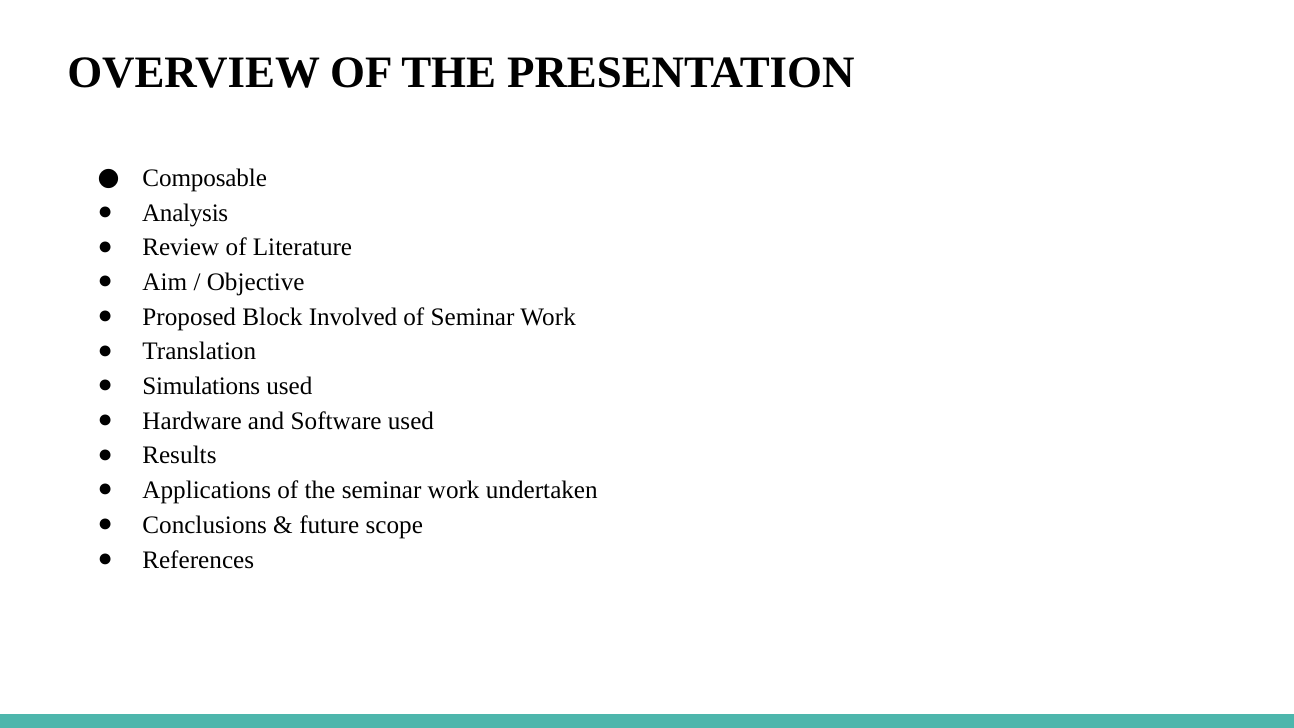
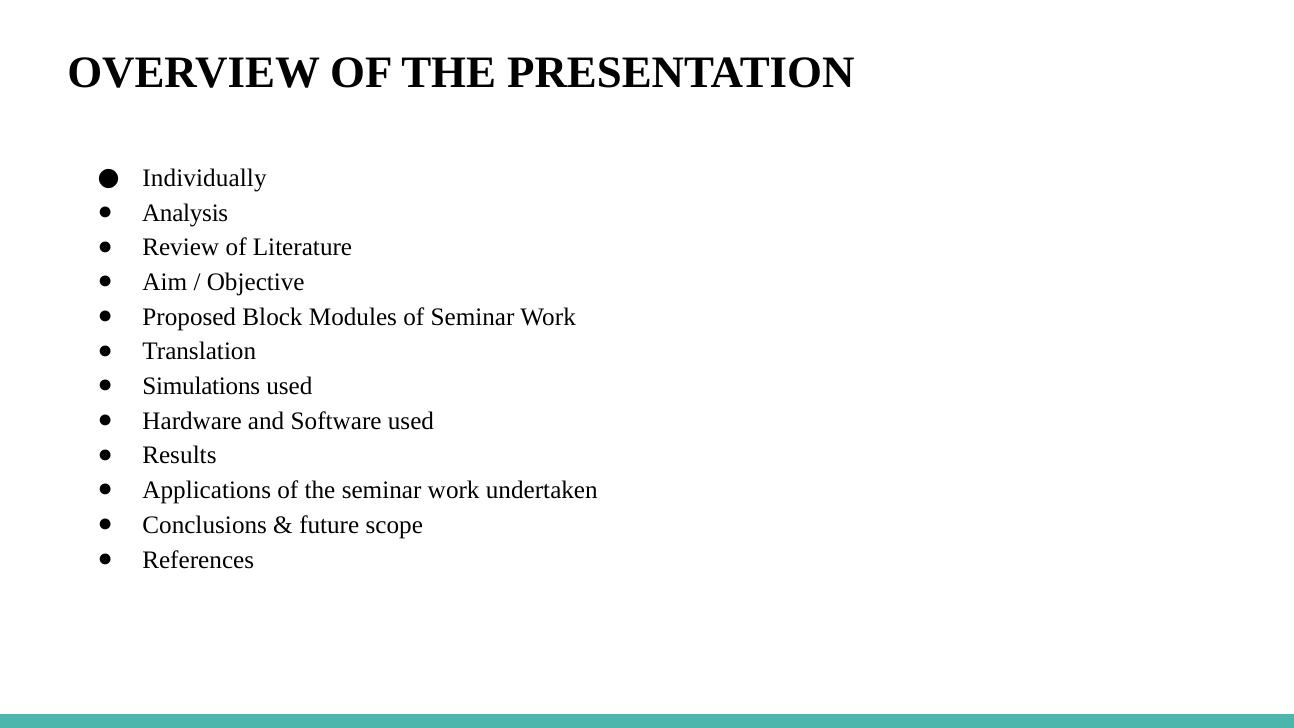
Composable: Composable -> Individually (205, 178)
Involved: Involved -> Modules (353, 317)
